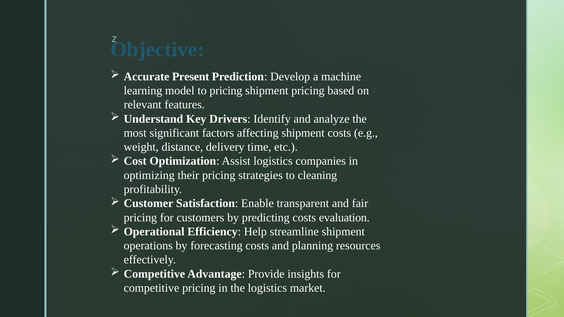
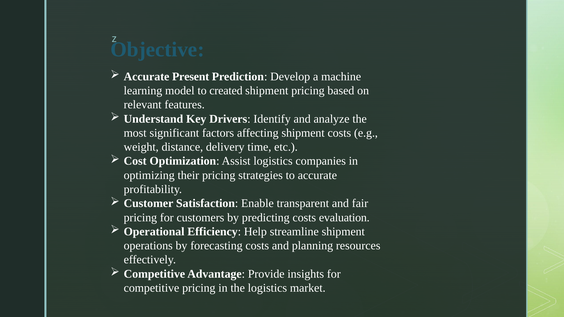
to pricing: pricing -> created (226, 91)
to cleaning: cleaning -> accurate (317, 175)
